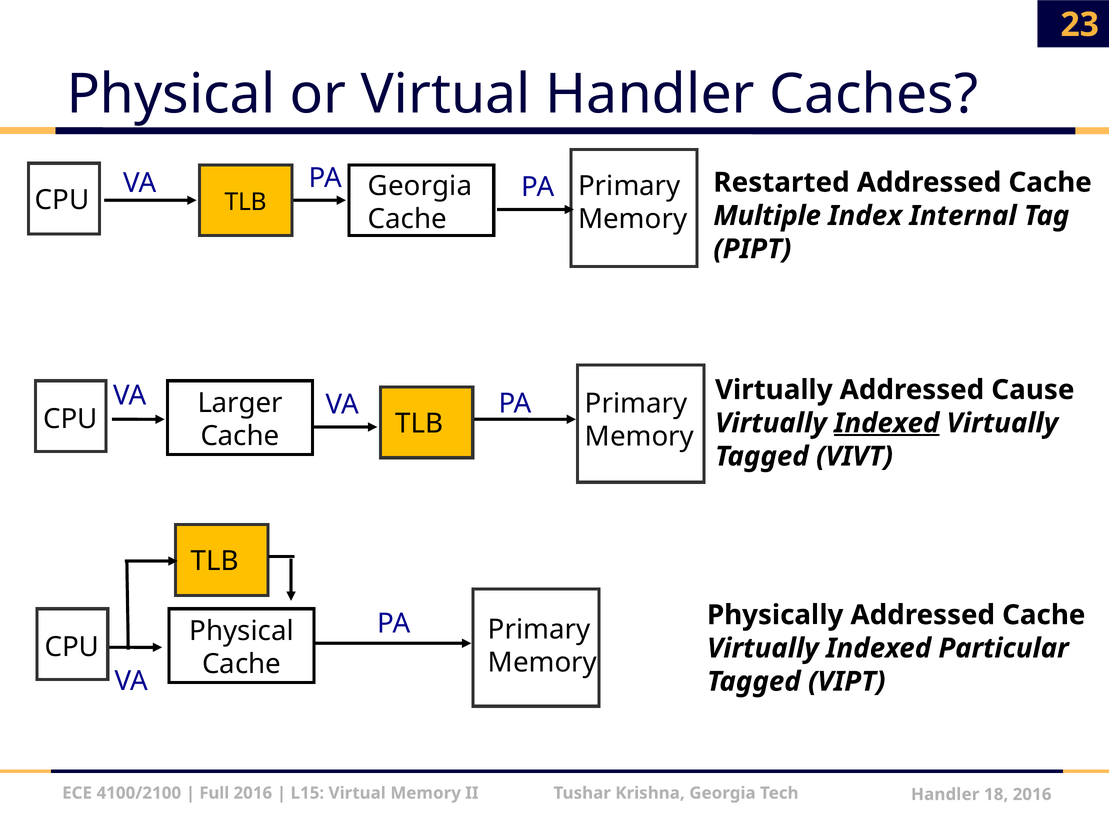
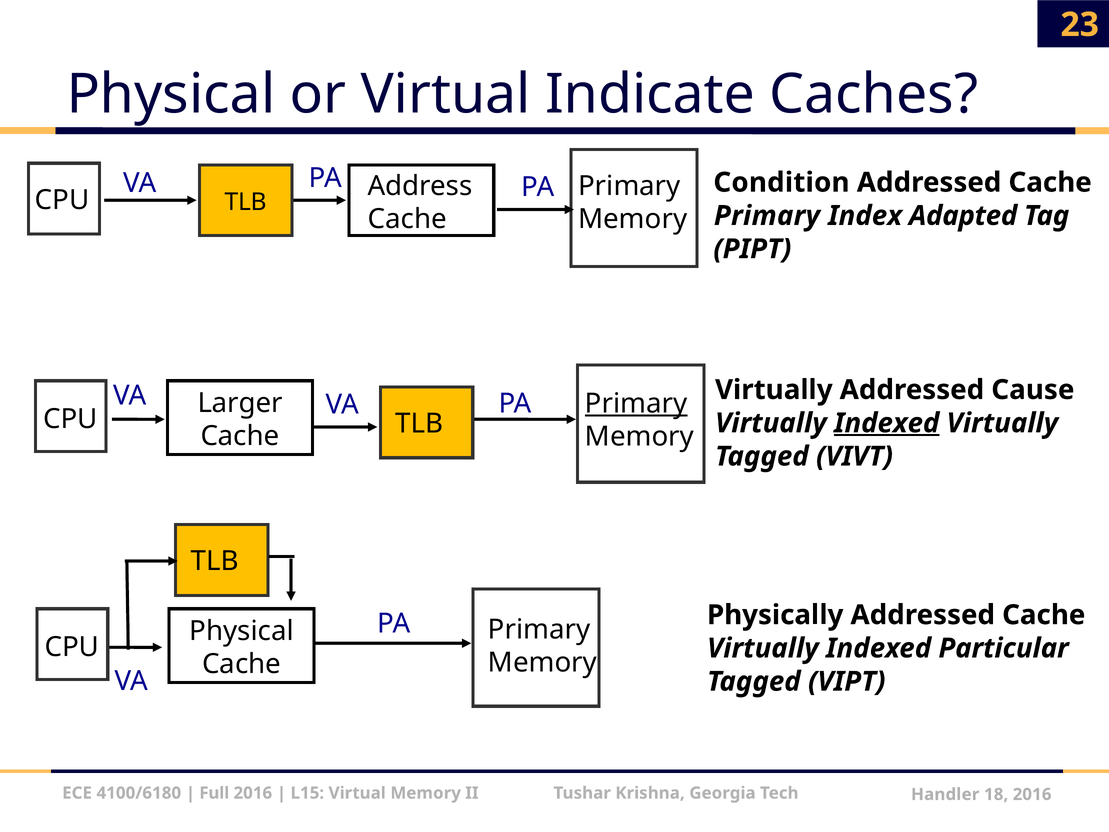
Virtual Handler: Handler -> Indicate (650, 94)
Restarted: Restarted -> Condition (781, 182)
CPU Georgia: Georgia -> Address (420, 186)
Multiple: Multiple -> Primary (767, 216)
Internal: Internal -> Adapted (963, 216)
Primary underline: none -> present (636, 403)
4100/2100: 4100/2100 -> 4100/6180 (139, 793)
